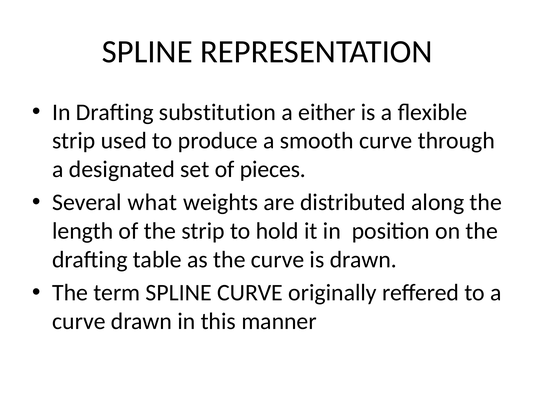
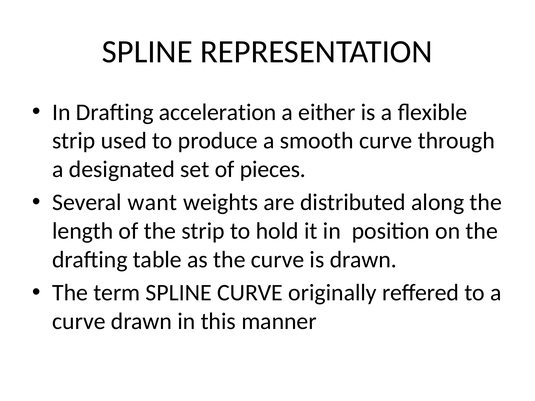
substitution: substitution -> acceleration (218, 112)
what: what -> want (152, 203)
